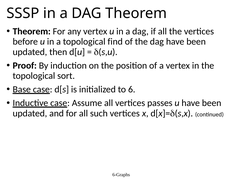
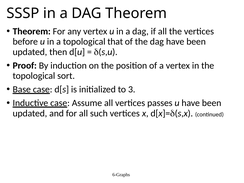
find: find -> that (115, 42)
6: 6 -> 3 (132, 89)
